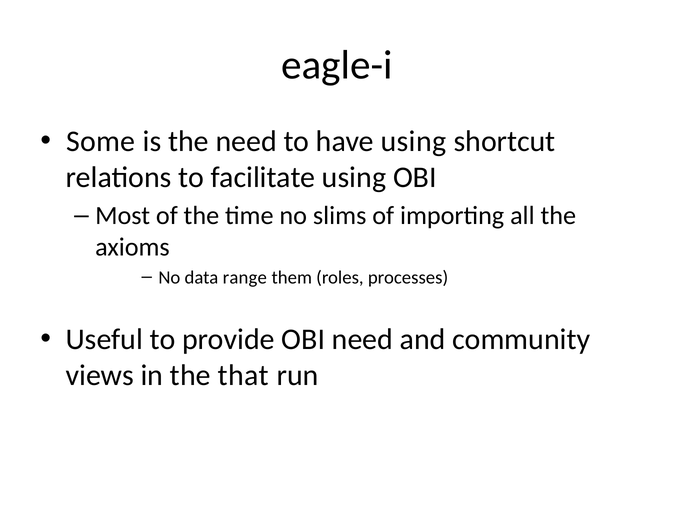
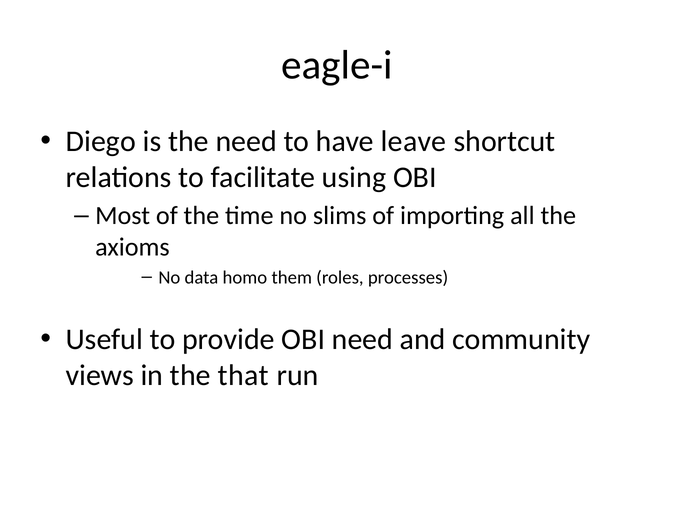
Some: Some -> Diego (101, 141)
have using: using -> leave (414, 141)
range: range -> homo (245, 278)
